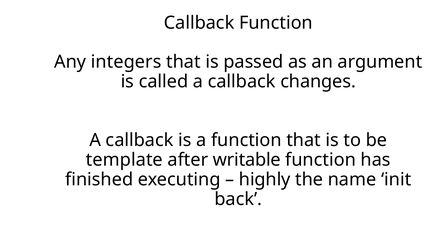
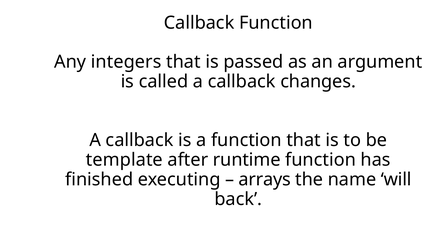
writable: writable -> runtime (247, 160)
highly: highly -> arrays (265, 179)
init: init -> will (396, 179)
